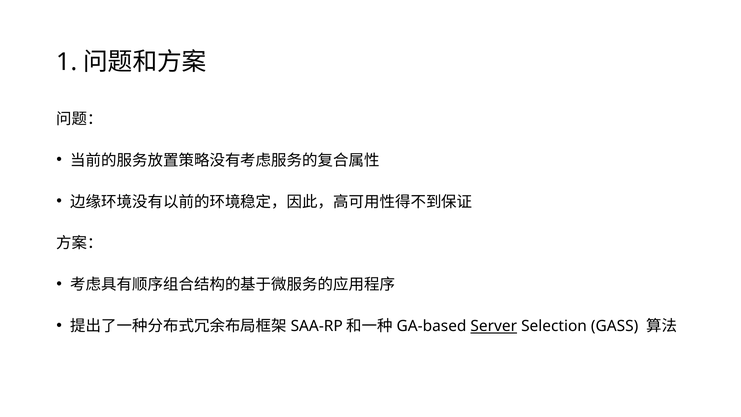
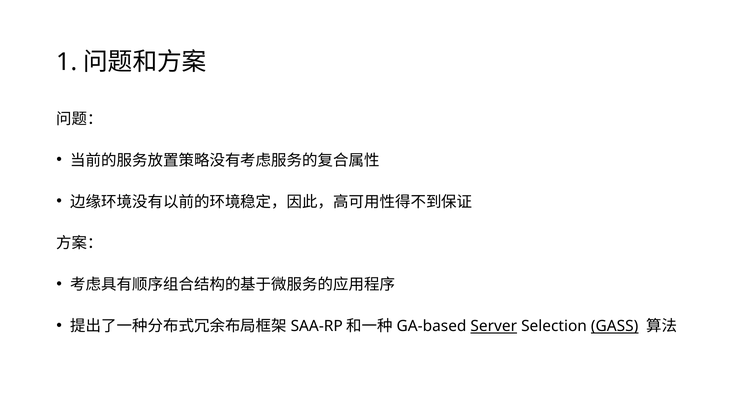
GASS underline: none -> present (615, 326)
